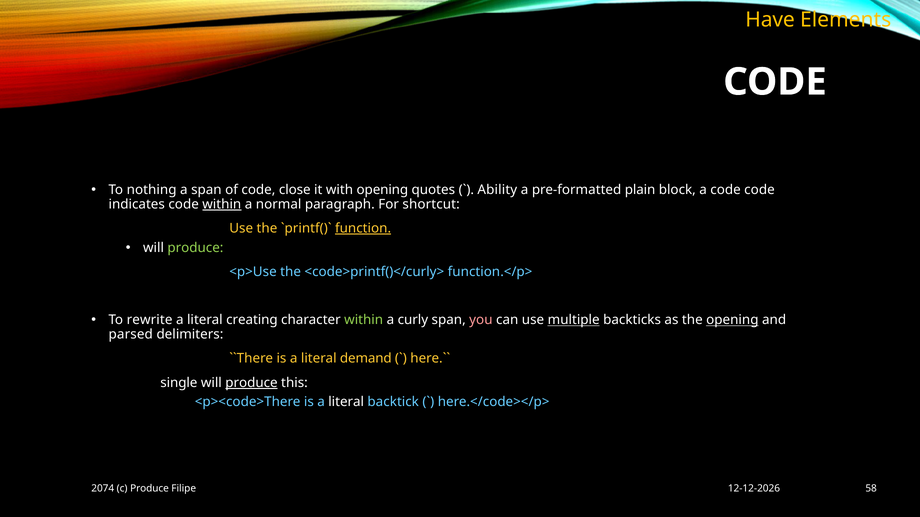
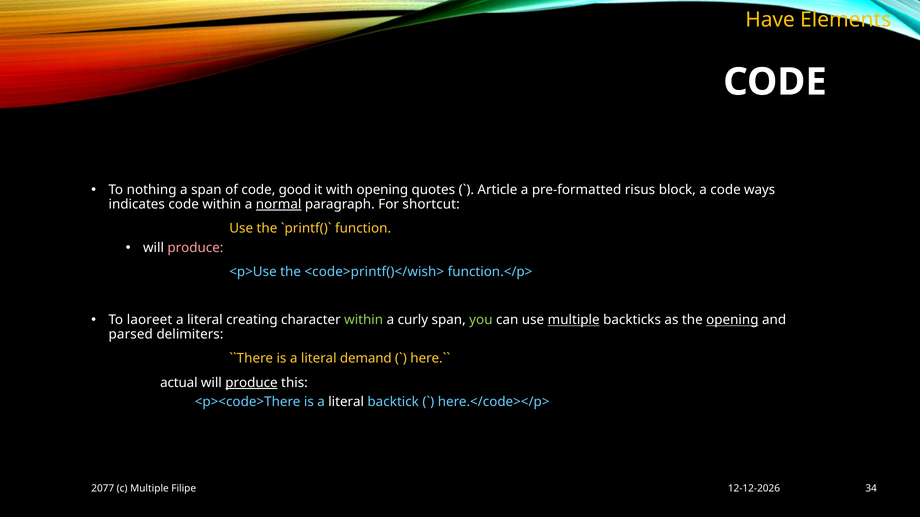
close: close -> good (295, 190)
Ability: Ability -> Article (497, 190)
plain: plain -> risus (640, 190)
code code: code -> ways (760, 190)
within underline: present -> none (222, 204)
normal underline: none -> present (279, 204)
function underline: present -> none (363, 229)
produce colour: light green -> pink (195, 248)
<code>printf()</curly>: <code>printf()</curly> -> <code>printf()</wish> (374, 272)
rewrite: rewrite -> laoreet (150, 320)
you colour: pink -> light green (481, 320)
single: single -> actual (179, 383)
2074: 2074 -> 2077 (103, 489)
c Produce: Produce -> Multiple (149, 489)
58: 58 -> 34 (871, 489)
